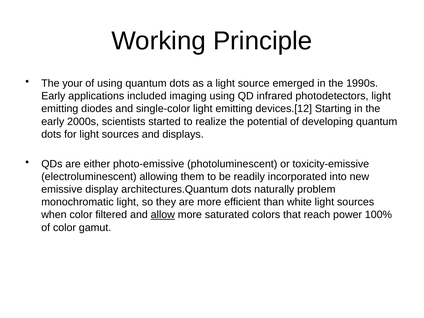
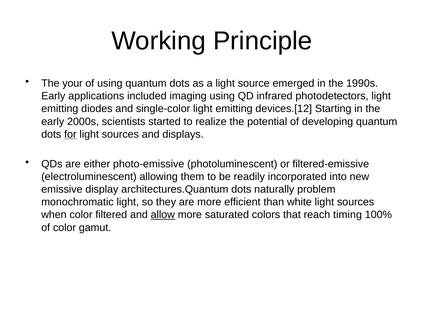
for underline: none -> present (70, 134)
toxicity-emissive: toxicity-emissive -> filtered-emissive (331, 164)
power: power -> timing (348, 215)
